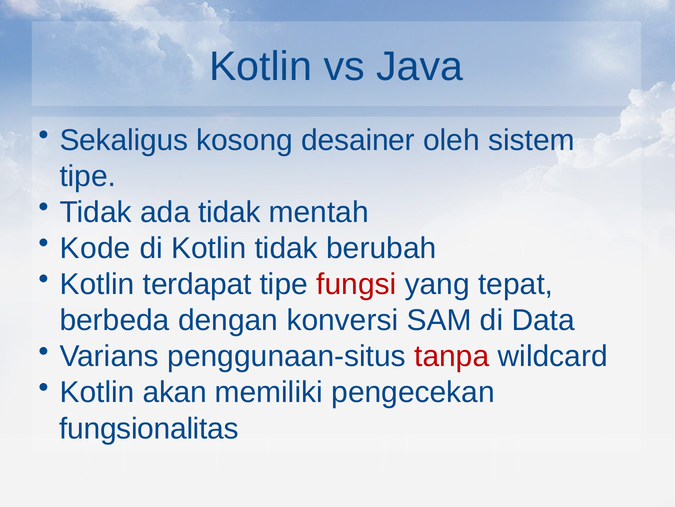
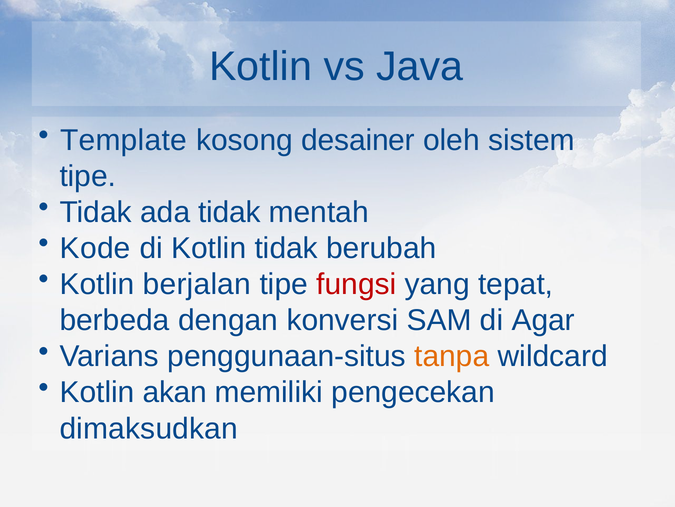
Sekaligus: Sekaligus -> Template (124, 140)
terdapat: terdapat -> berjalan (197, 284)
Data: Data -> Agar (543, 320)
tanpa colour: red -> orange (452, 356)
fungsionalitas: fungsionalitas -> dimaksudkan (149, 428)
